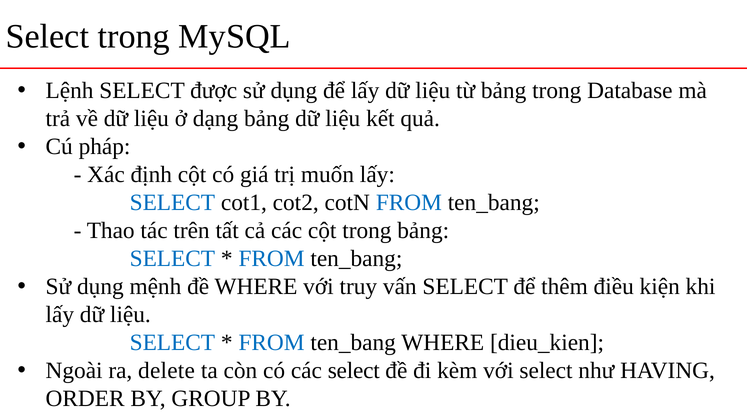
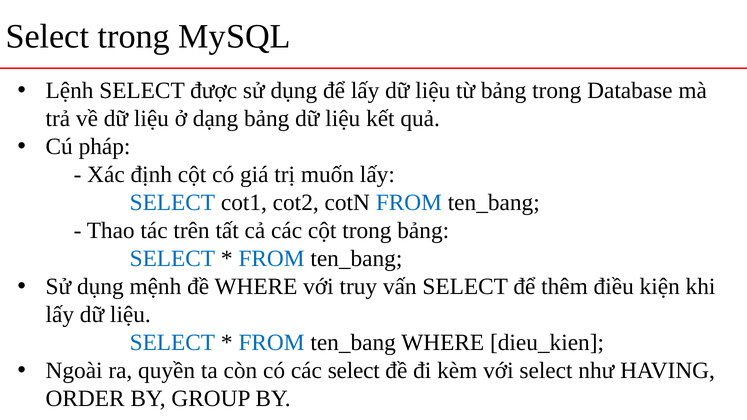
delete: delete -> quyền (167, 371)
